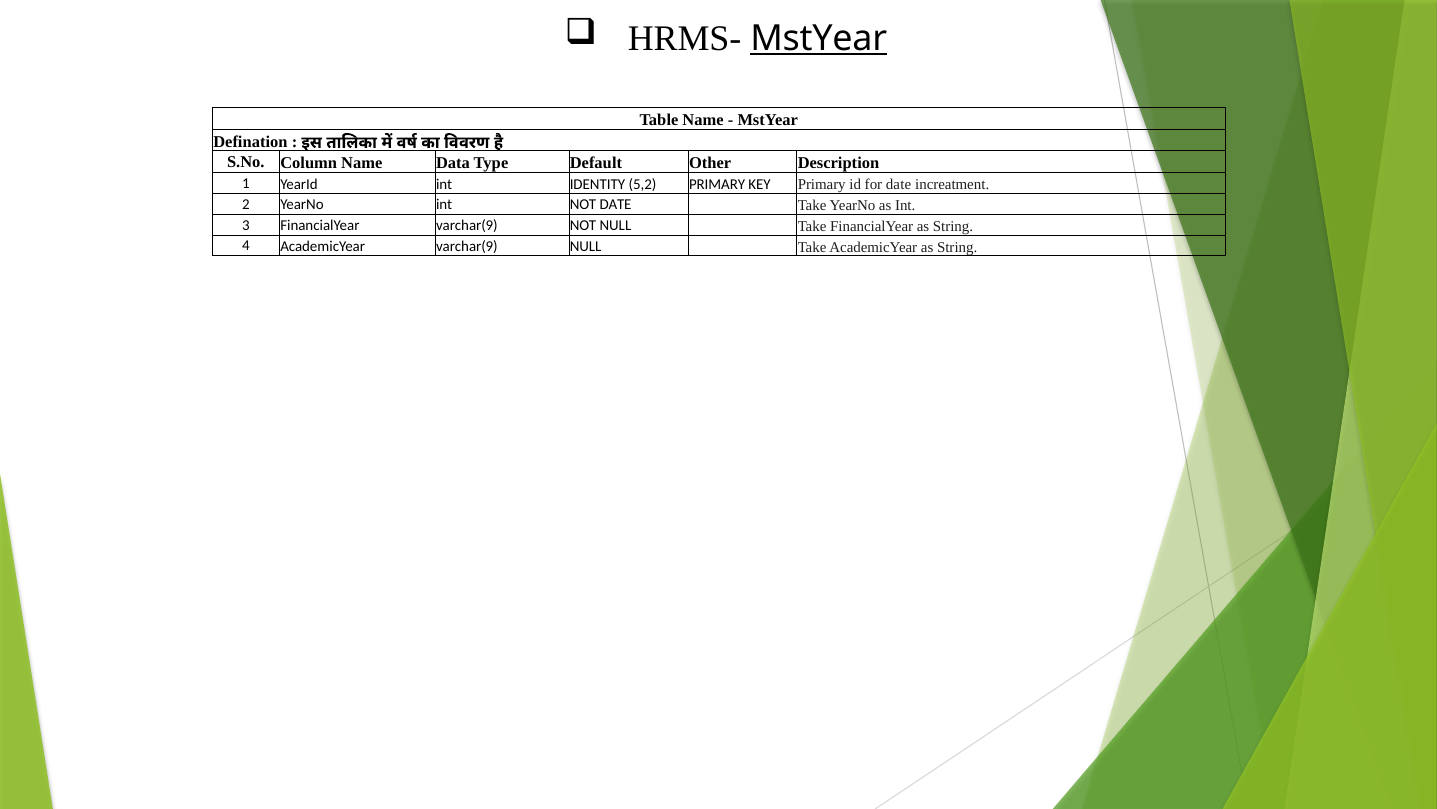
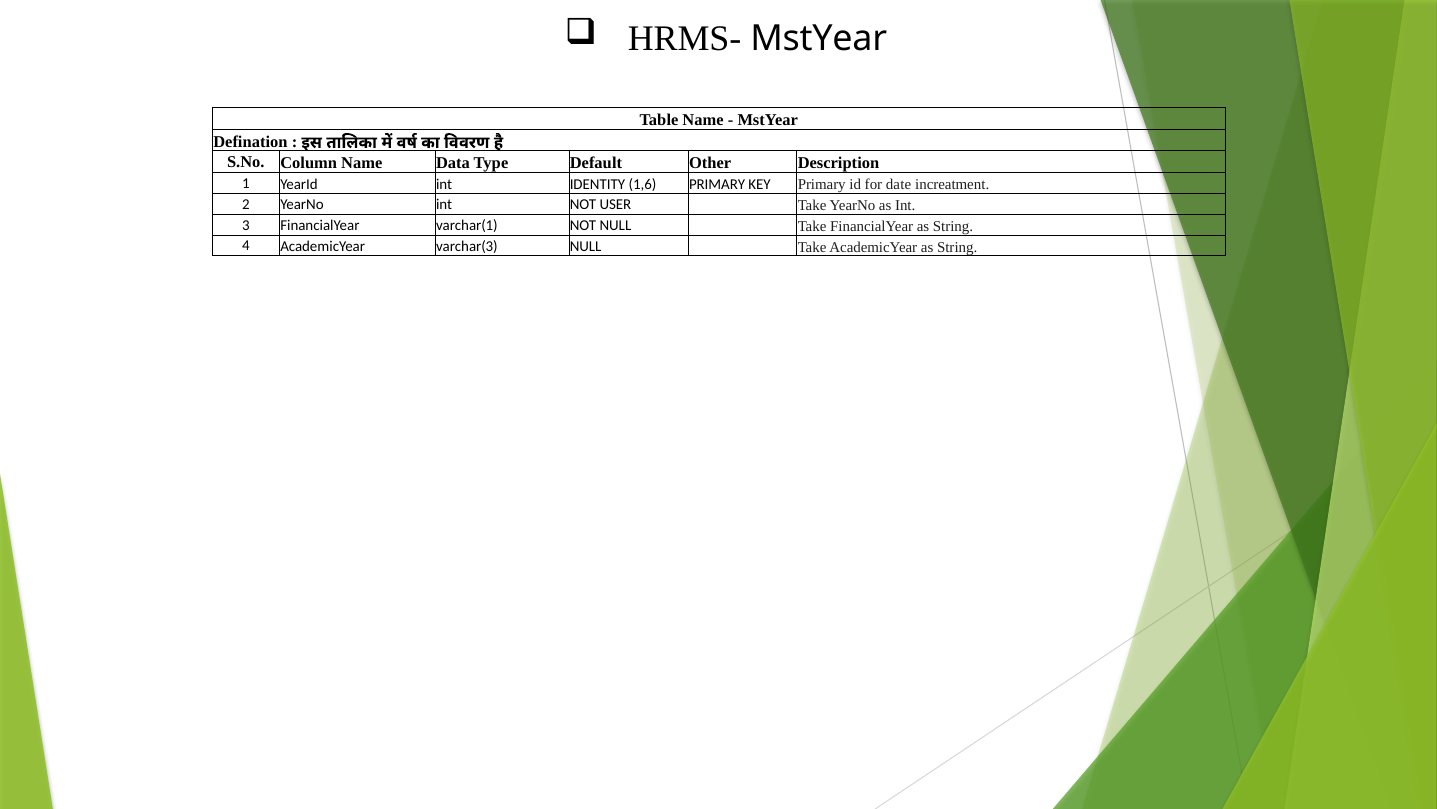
MstYear underline: present -> none (819, 38)
5,2: 5,2 -> 1,6 (643, 184)
NOT DATE: DATE -> USER (615, 205)
FinancialYear varchar(9: varchar(9 -> varchar(1 (467, 226)
AcademicYear varchar(9: varchar(9 -> varchar(3 (467, 247)
